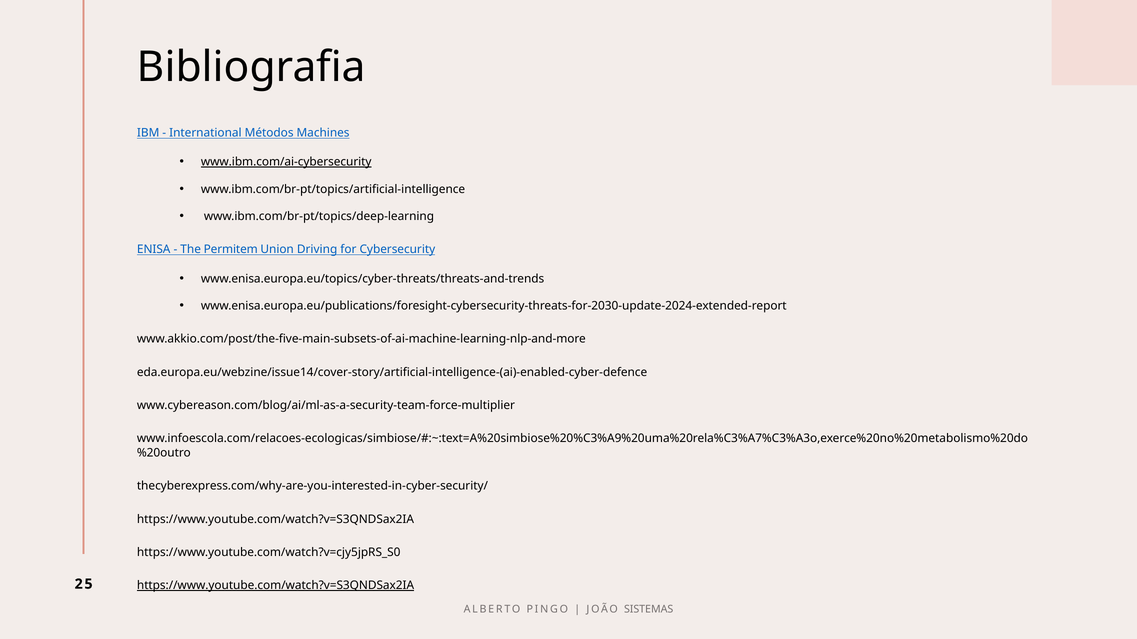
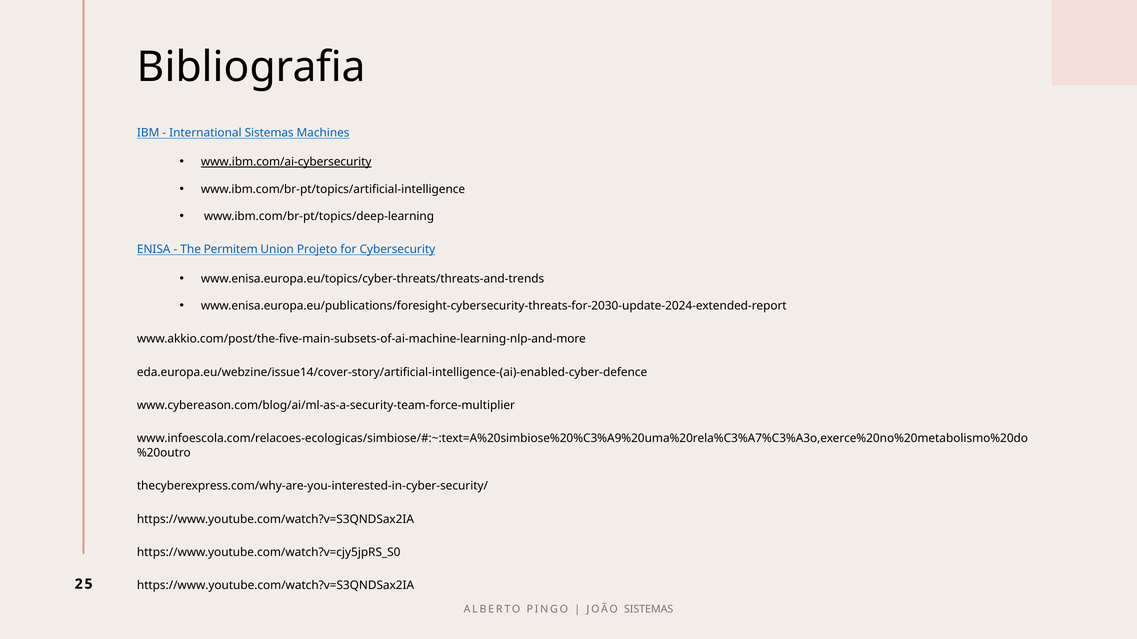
International Métodos: Métodos -> Sistemas (269, 133)
Driving: Driving -> Projeto (317, 250)
https://www.youtube.com/watch?v=S3QNDSax2IA underline: present -> none (276, 586)
